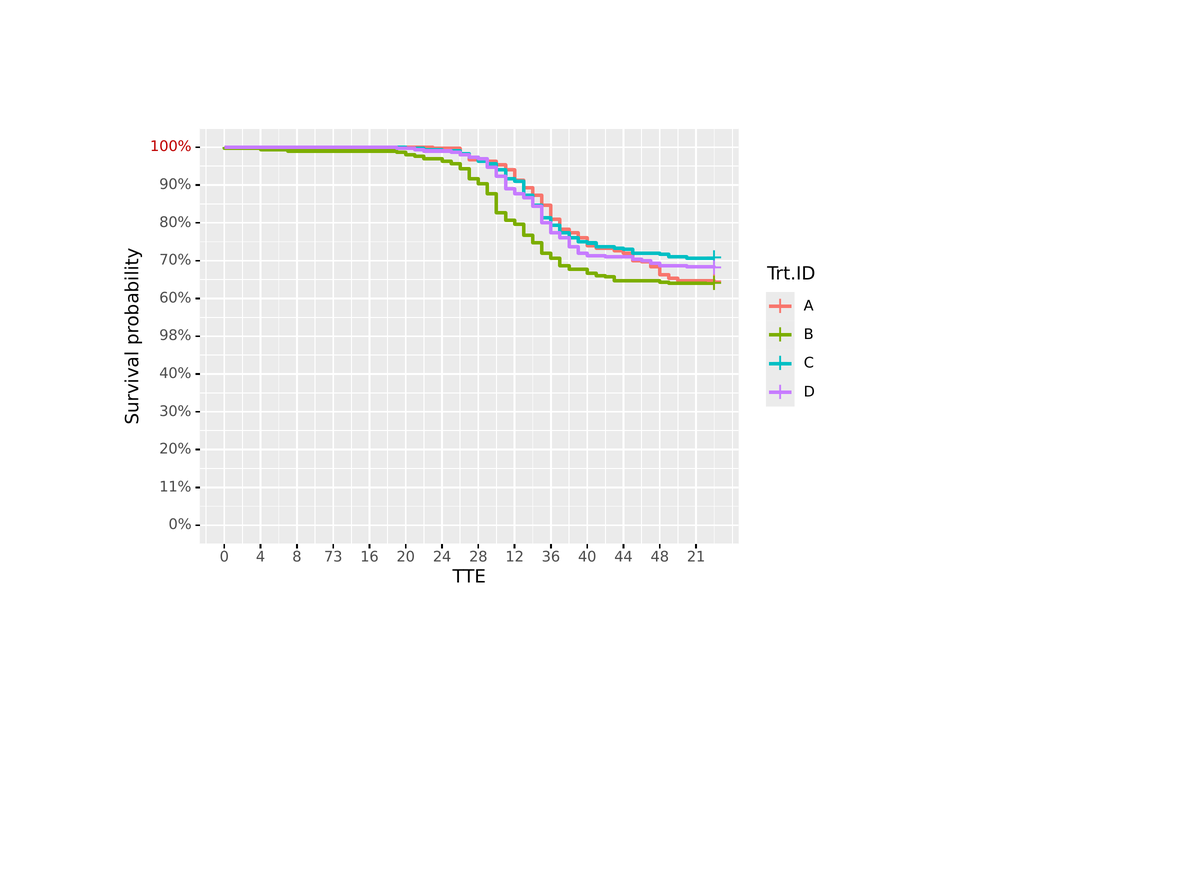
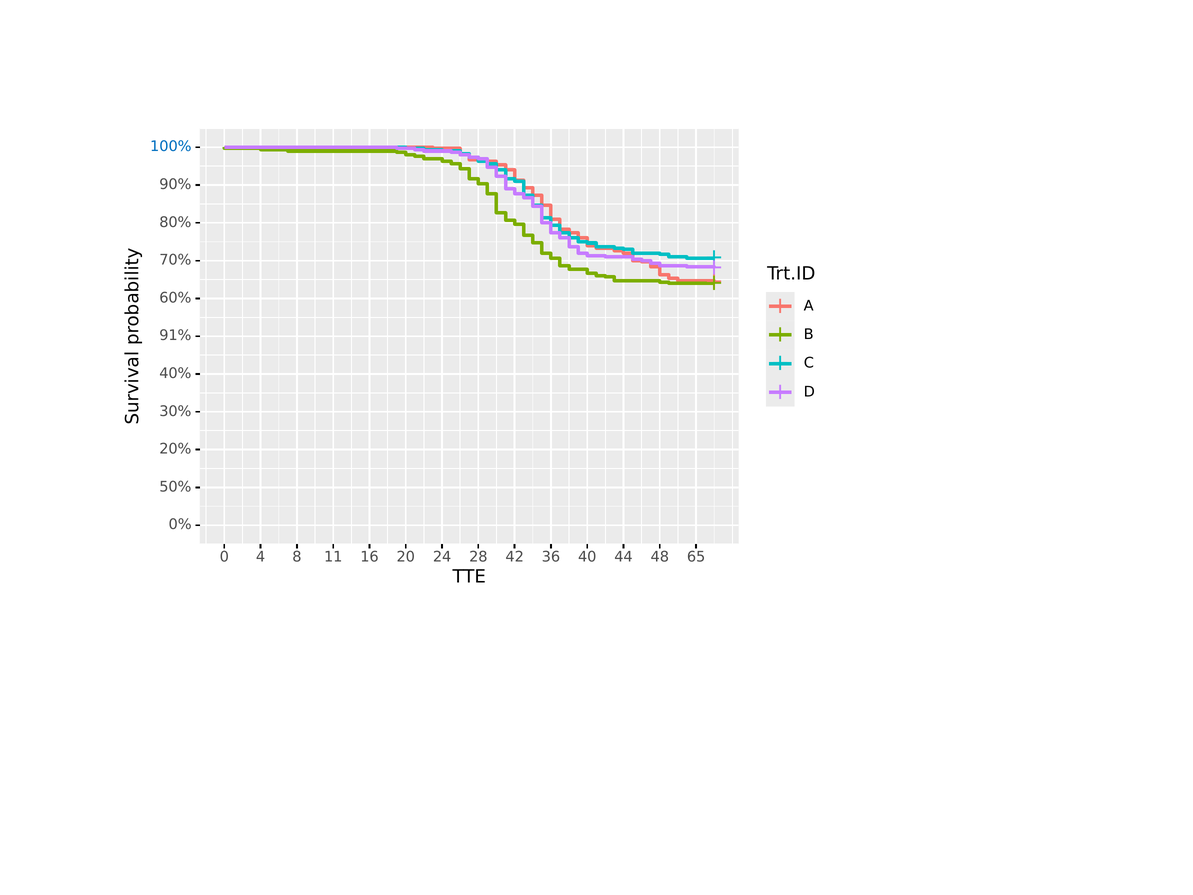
100% colour: red -> blue (171, 147)
98%: 98% -> 91% (175, 336)
11%: 11% -> 50% (175, 487)
73: 73 -> 11 (333, 557)
12: 12 -> 42 (515, 557)
21: 21 -> 65 (696, 557)
